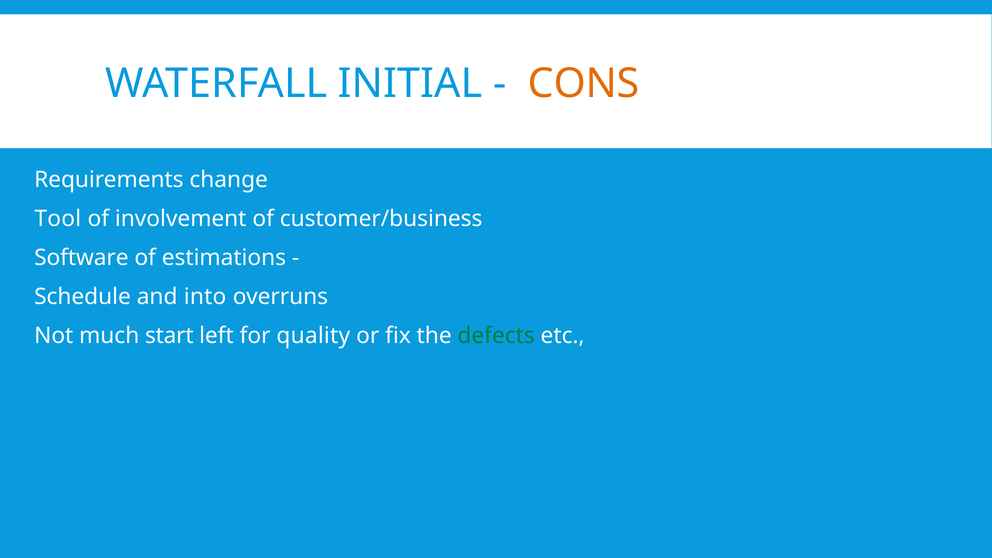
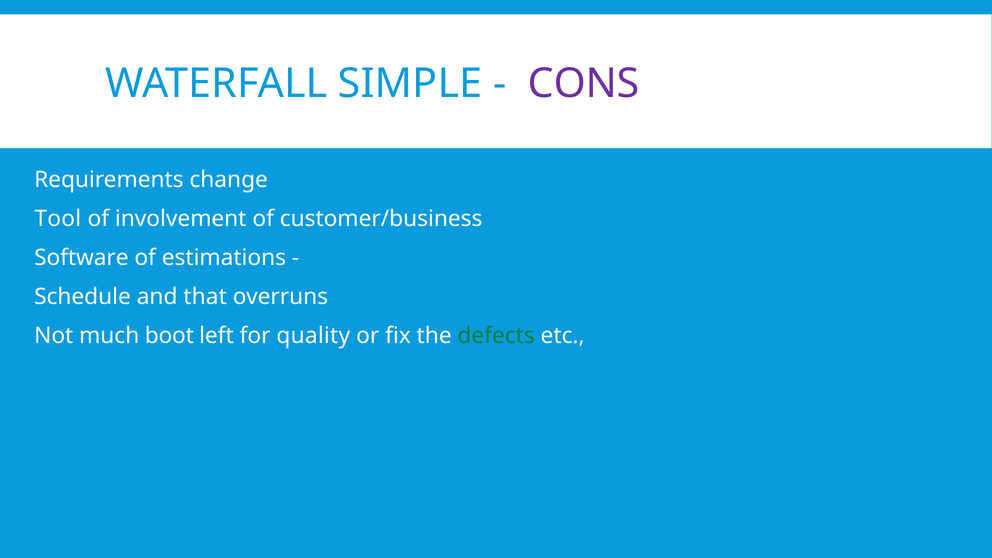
INITIAL: INITIAL -> SIMPLE (410, 83)
CONS colour: orange -> purple (584, 83)
into: into -> that (205, 297)
start: start -> boot (169, 336)
